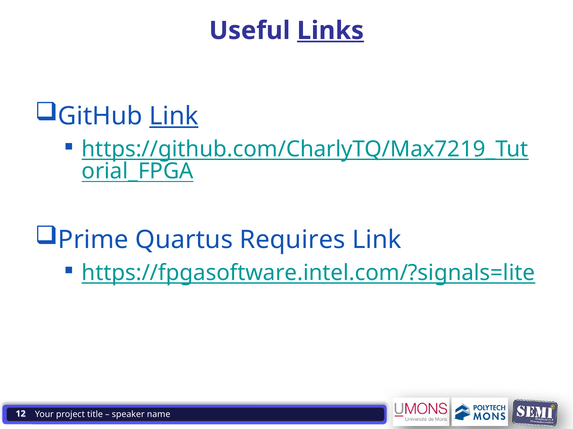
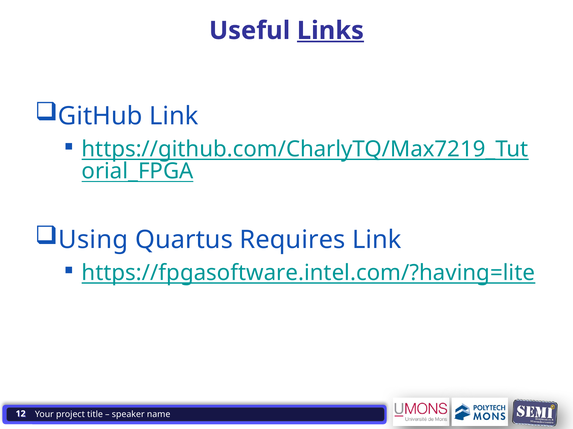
Link underline: present -> none (174, 116)
Prime: Prime -> Using (93, 240)
https://fpgasoftware.intel.com/?signals=lite: https://fpgasoftware.intel.com/?signals=lite -> https://fpgasoftware.intel.com/?having=lite (308, 273)
